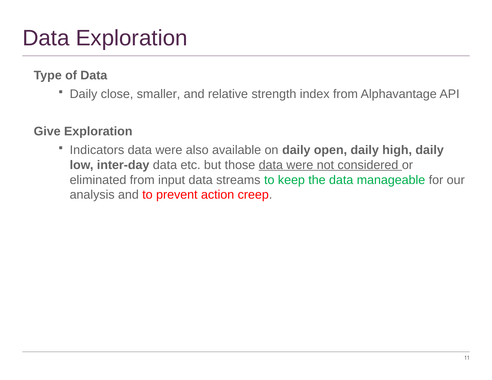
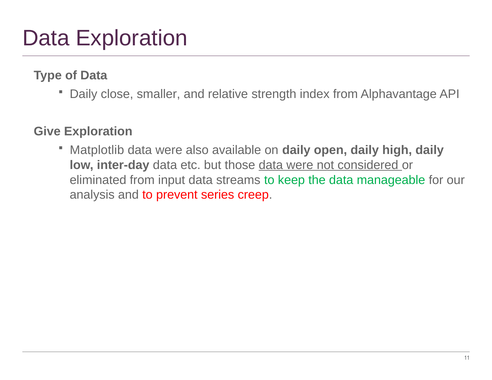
Indicators: Indicators -> Matplotlib (97, 150)
action: action -> series (218, 195)
